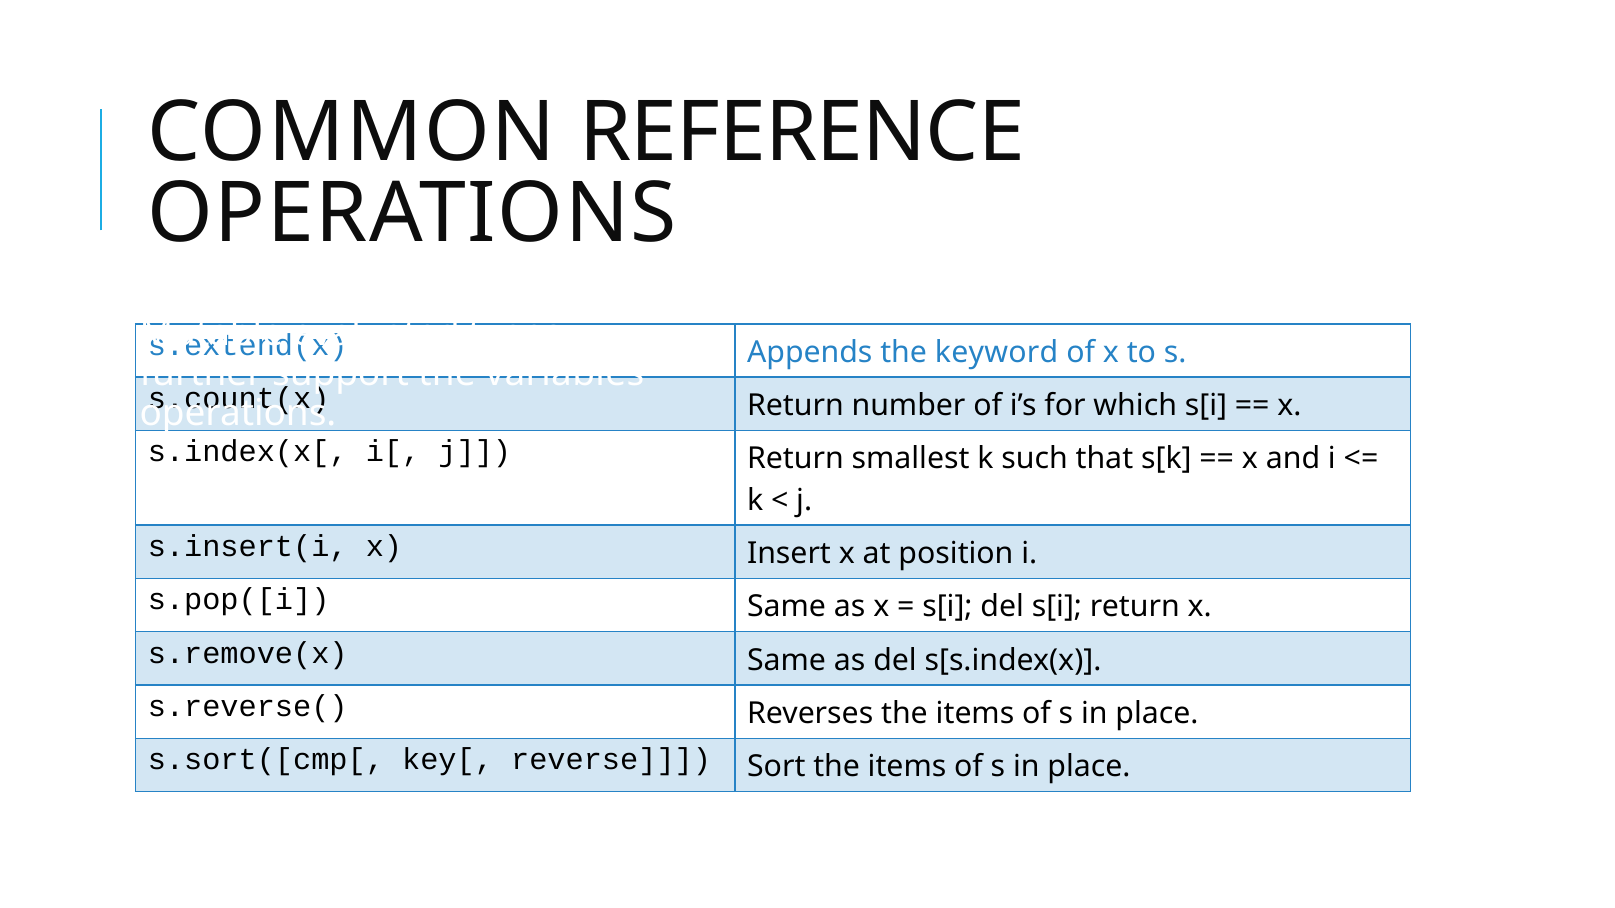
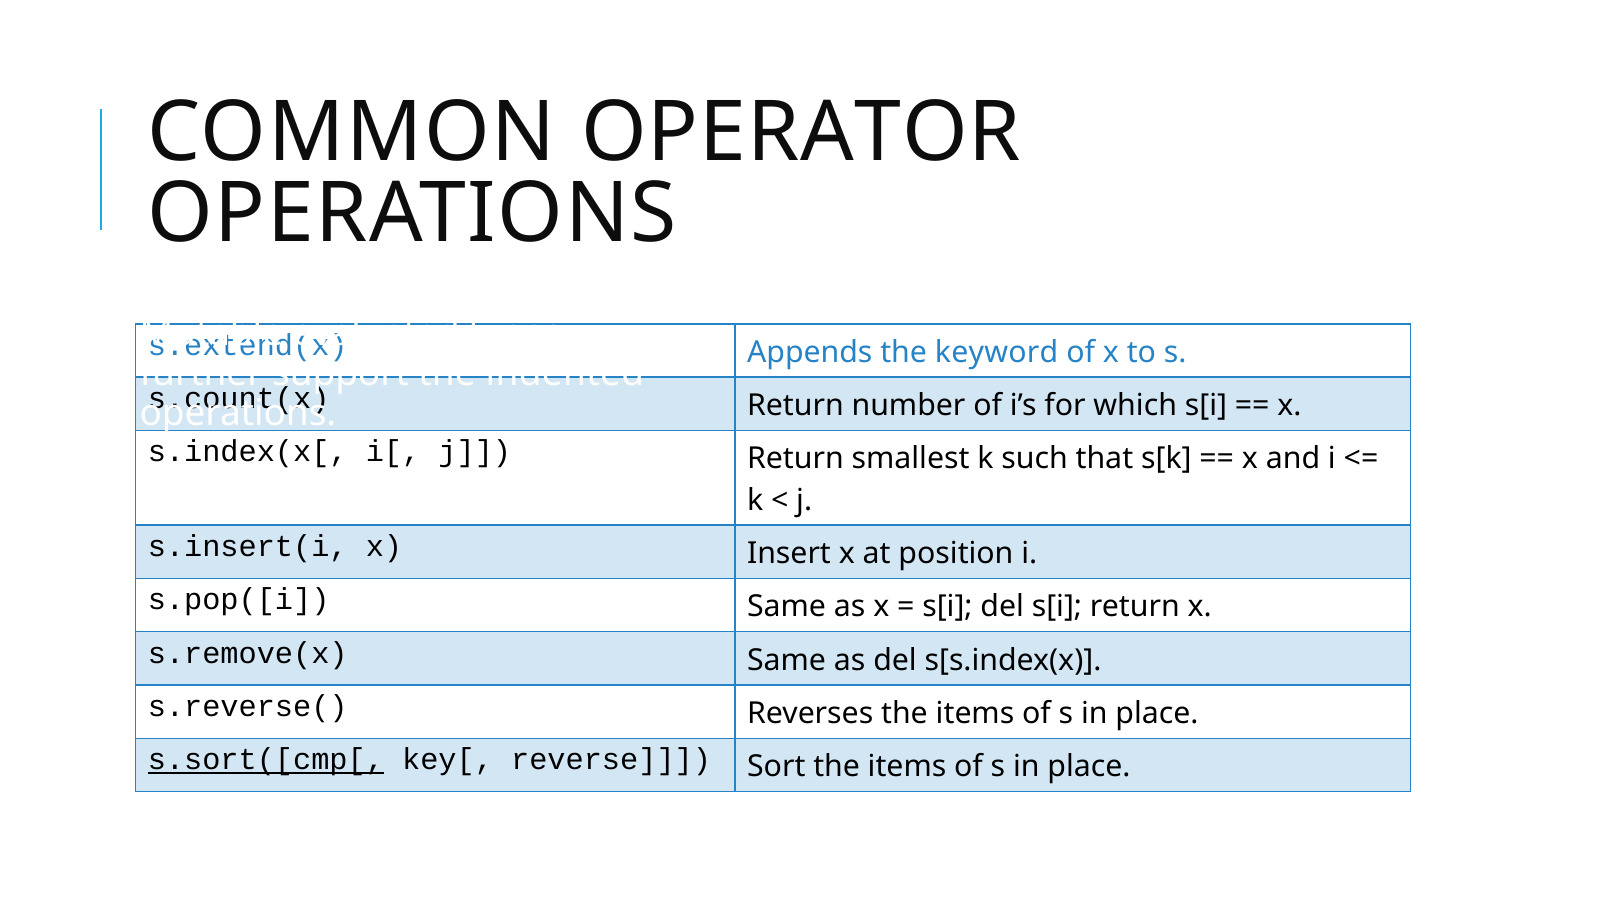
REFERENCE: REFERENCE -> OPERATOR (801, 133)
variables: variables -> indented (565, 374)
s.sort([cmp[ underline: none -> present (266, 760)
